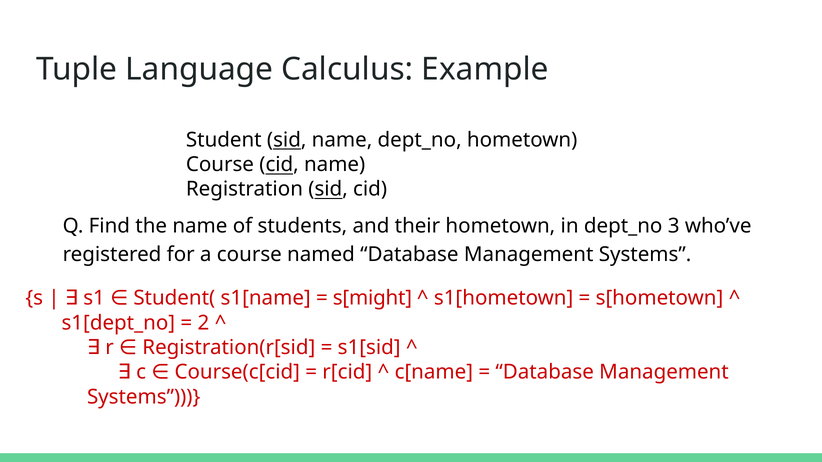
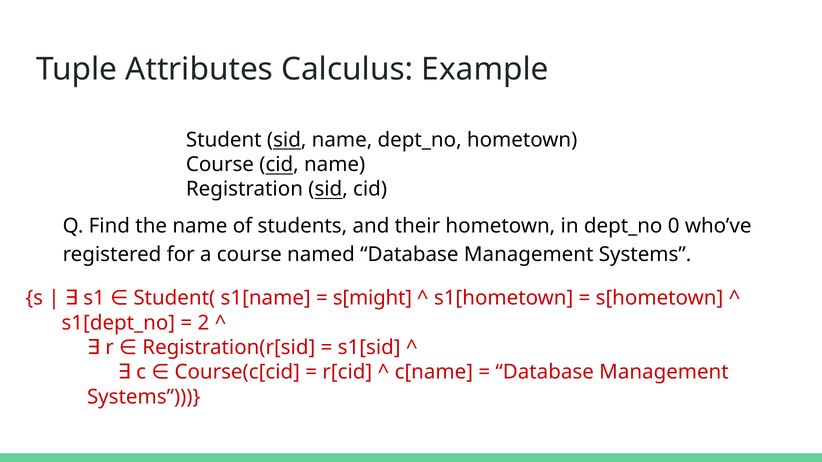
Language: Language -> Attributes (199, 69)
3: 3 -> 0 (674, 226)
